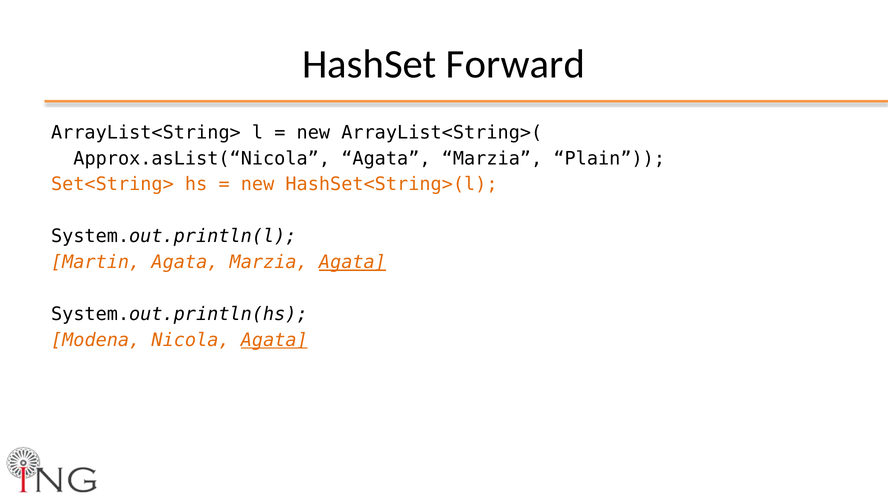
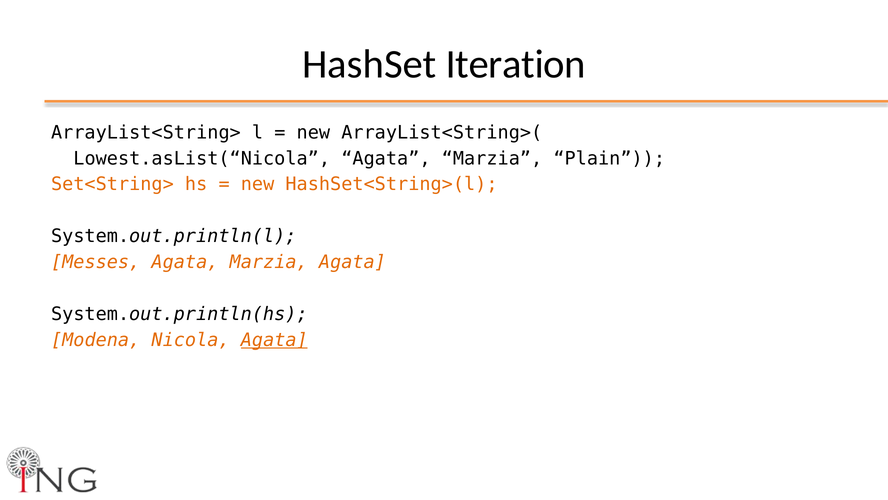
Forward: Forward -> Iteration (516, 64)
Approx.asList(“Nicola: Approx.asList(“Nicola -> Lowest.asList(“Nicola (202, 158)
Martin: Martin -> Messes (96, 262)
Agata underline: present -> none (352, 262)
